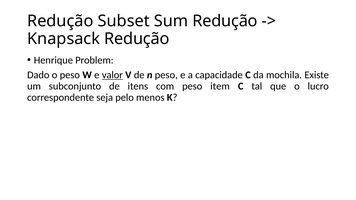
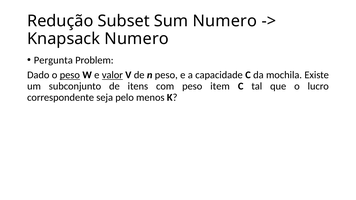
Sum Redução: Redução -> Numero (225, 21)
Knapsack Redução: Redução -> Numero (137, 39)
Henrique: Henrique -> Pergunta (53, 60)
peso underline: none -> present (70, 75)
